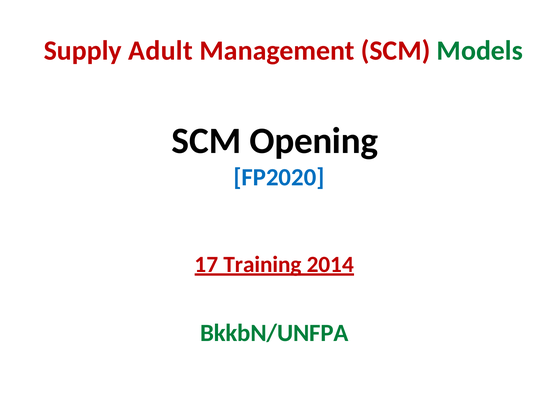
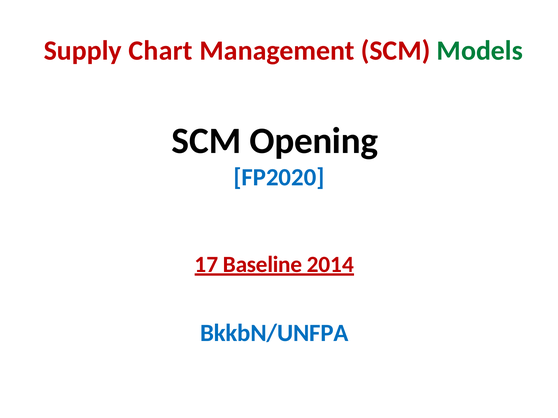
Adult: Adult -> Chart (161, 51)
Training: Training -> Baseline (263, 265)
BkkbN/UNFPA colour: green -> blue (274, 333)
